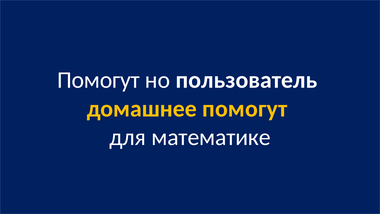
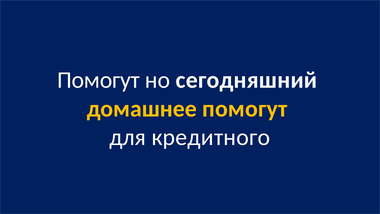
пользователь: пользователь -> сегодняшний (246, 80)
математике: математике -> кредитного (211, 137)
